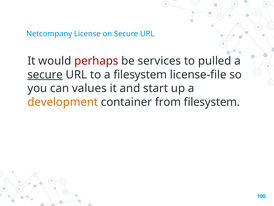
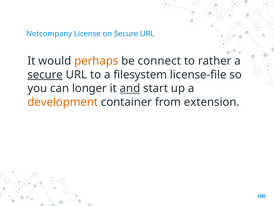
perhaps colour: red -> orange (96, 61)
services: services -> connect (159, 61)
pulled: pulled -> rather (215, 61)
values: values -> longer (89, 88)
and underline: none -> present (130, 88)
from filesystem: filesystem -> extension (212, 102)
